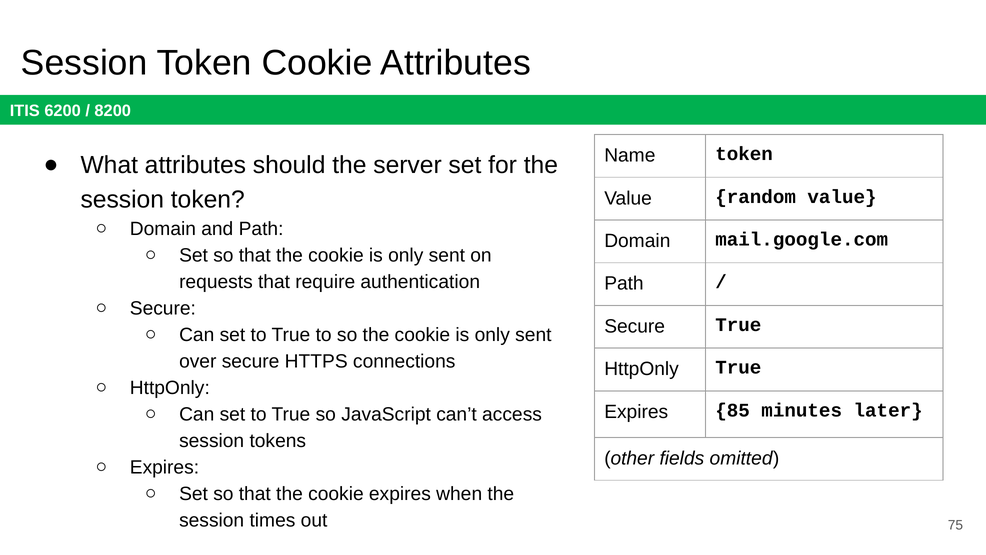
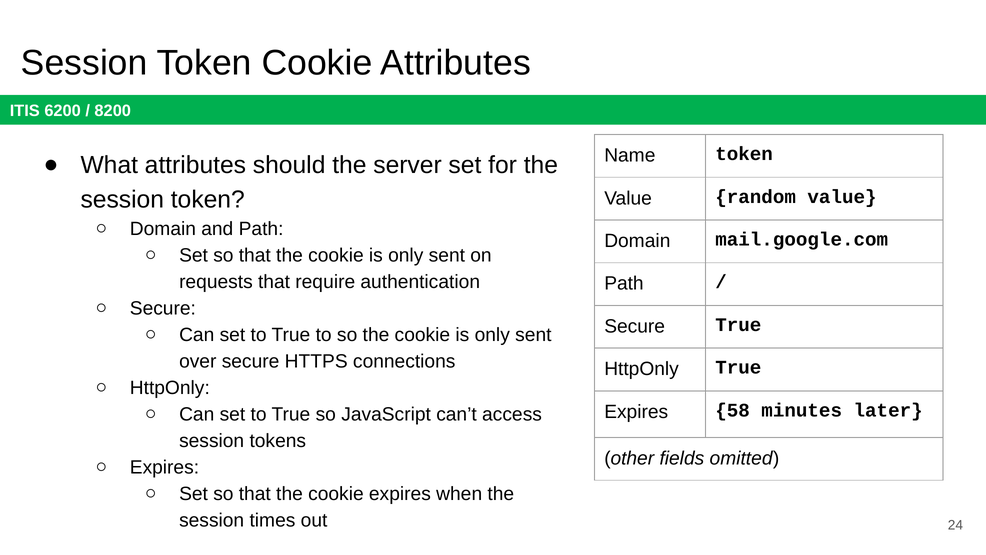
85: 85 -> 58 (733, 410)
75: 75 -> 24 (955, 525)
